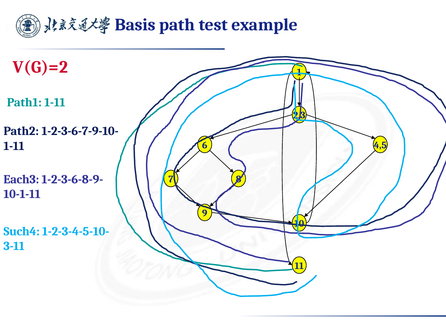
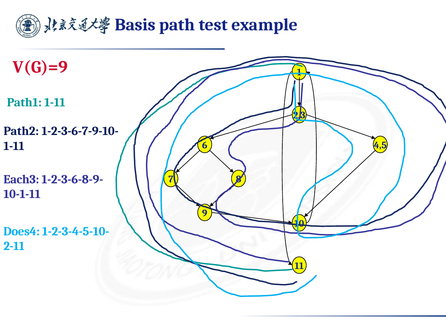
V(G)=2: V(G)=2 -> V(G)=9 (40, 67)
Such4: Such4 -> Does4 (22, 232)
3-11: 3-11 -> 2-11 (14, 247)
